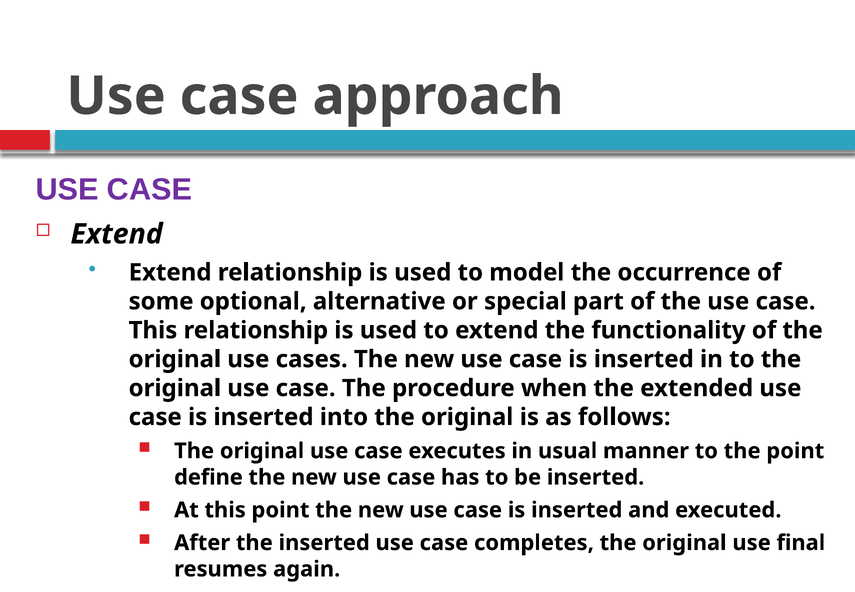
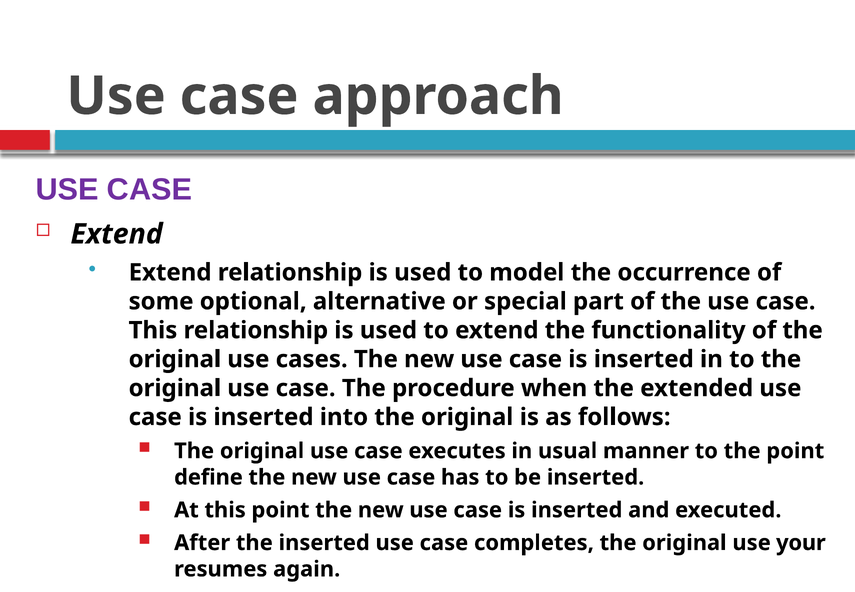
final: final -> your (801, 543)
